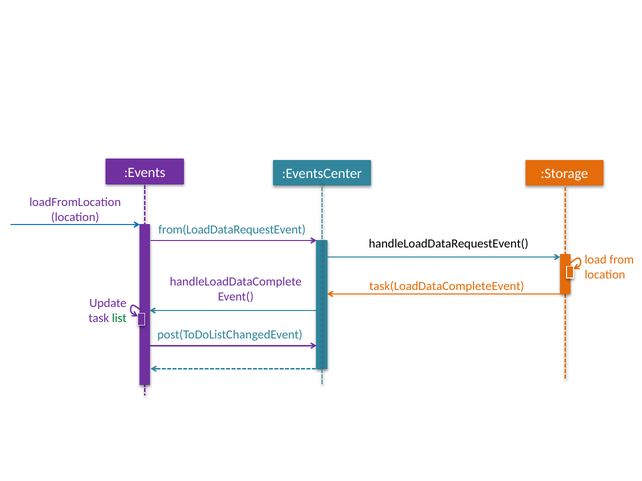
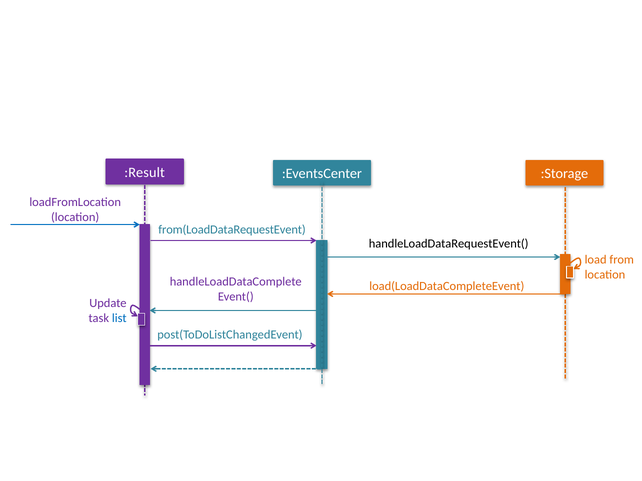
:Events: :Events -> :Result (145, 173)
task(LoadDataCompleteEvent: task(LoadDataCompleteEvent -> load(LoadDataCompleteEvent (447, 287)
list colour: green -> blue (119, 318)
